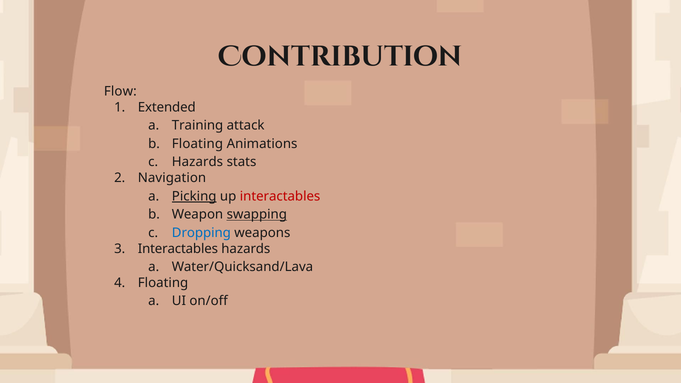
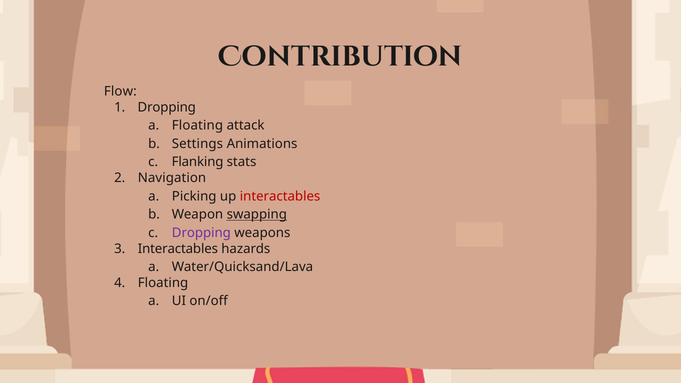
Extended: Extended -> Dropping (167, 107)
Training: Training -> Floating (197, 126)
Floating: Floating -> Settings (197, 144)
Hazards: Hazards -> Flanking (198, 162)
Picking underline: present -> none (194, 196)
Dropping colour: blue -> purple (201, 233)
